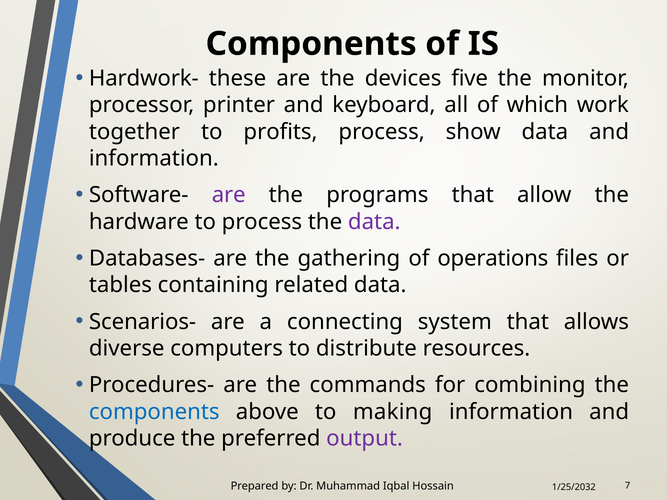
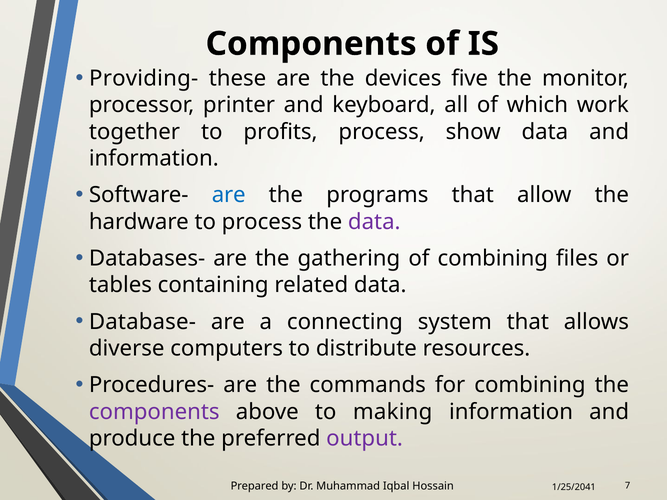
Hardwork-: Hardwork- -> Providing- (144, 78)
are colour: purple -> blue (229, 195)
of operations: operations -> combining (493, 259)
Scenarios-: Scenarios- -> Database- (142, 322)
components colour: blue -> purple (154, 412)
1/25/2032: 1/25/2032 -> 1/25/2041 (574, 488)
